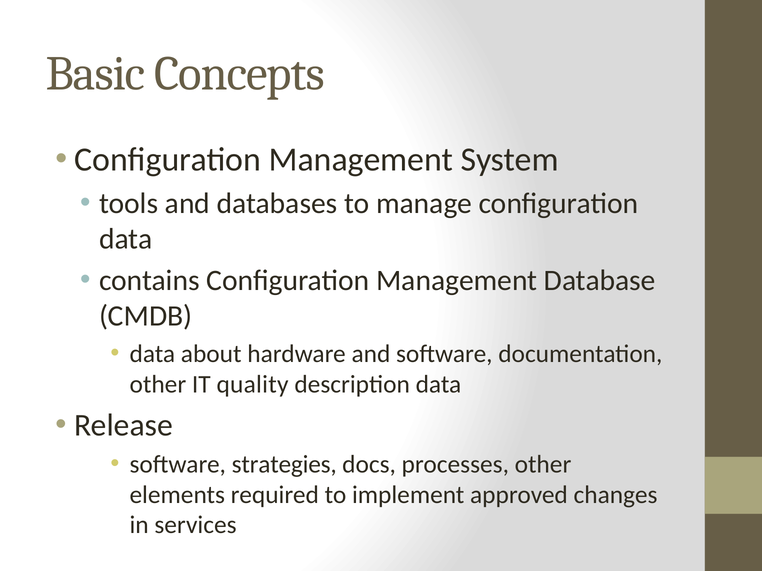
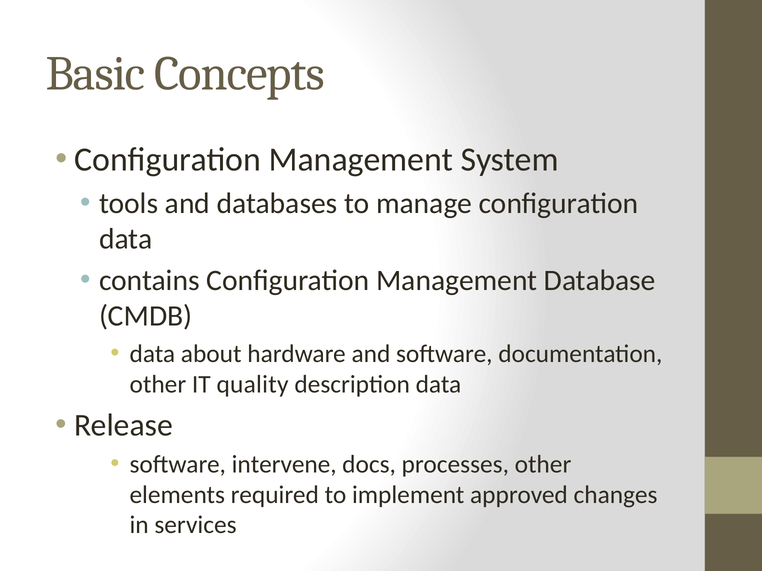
strategies: strategies -> intervene (284, 465)
